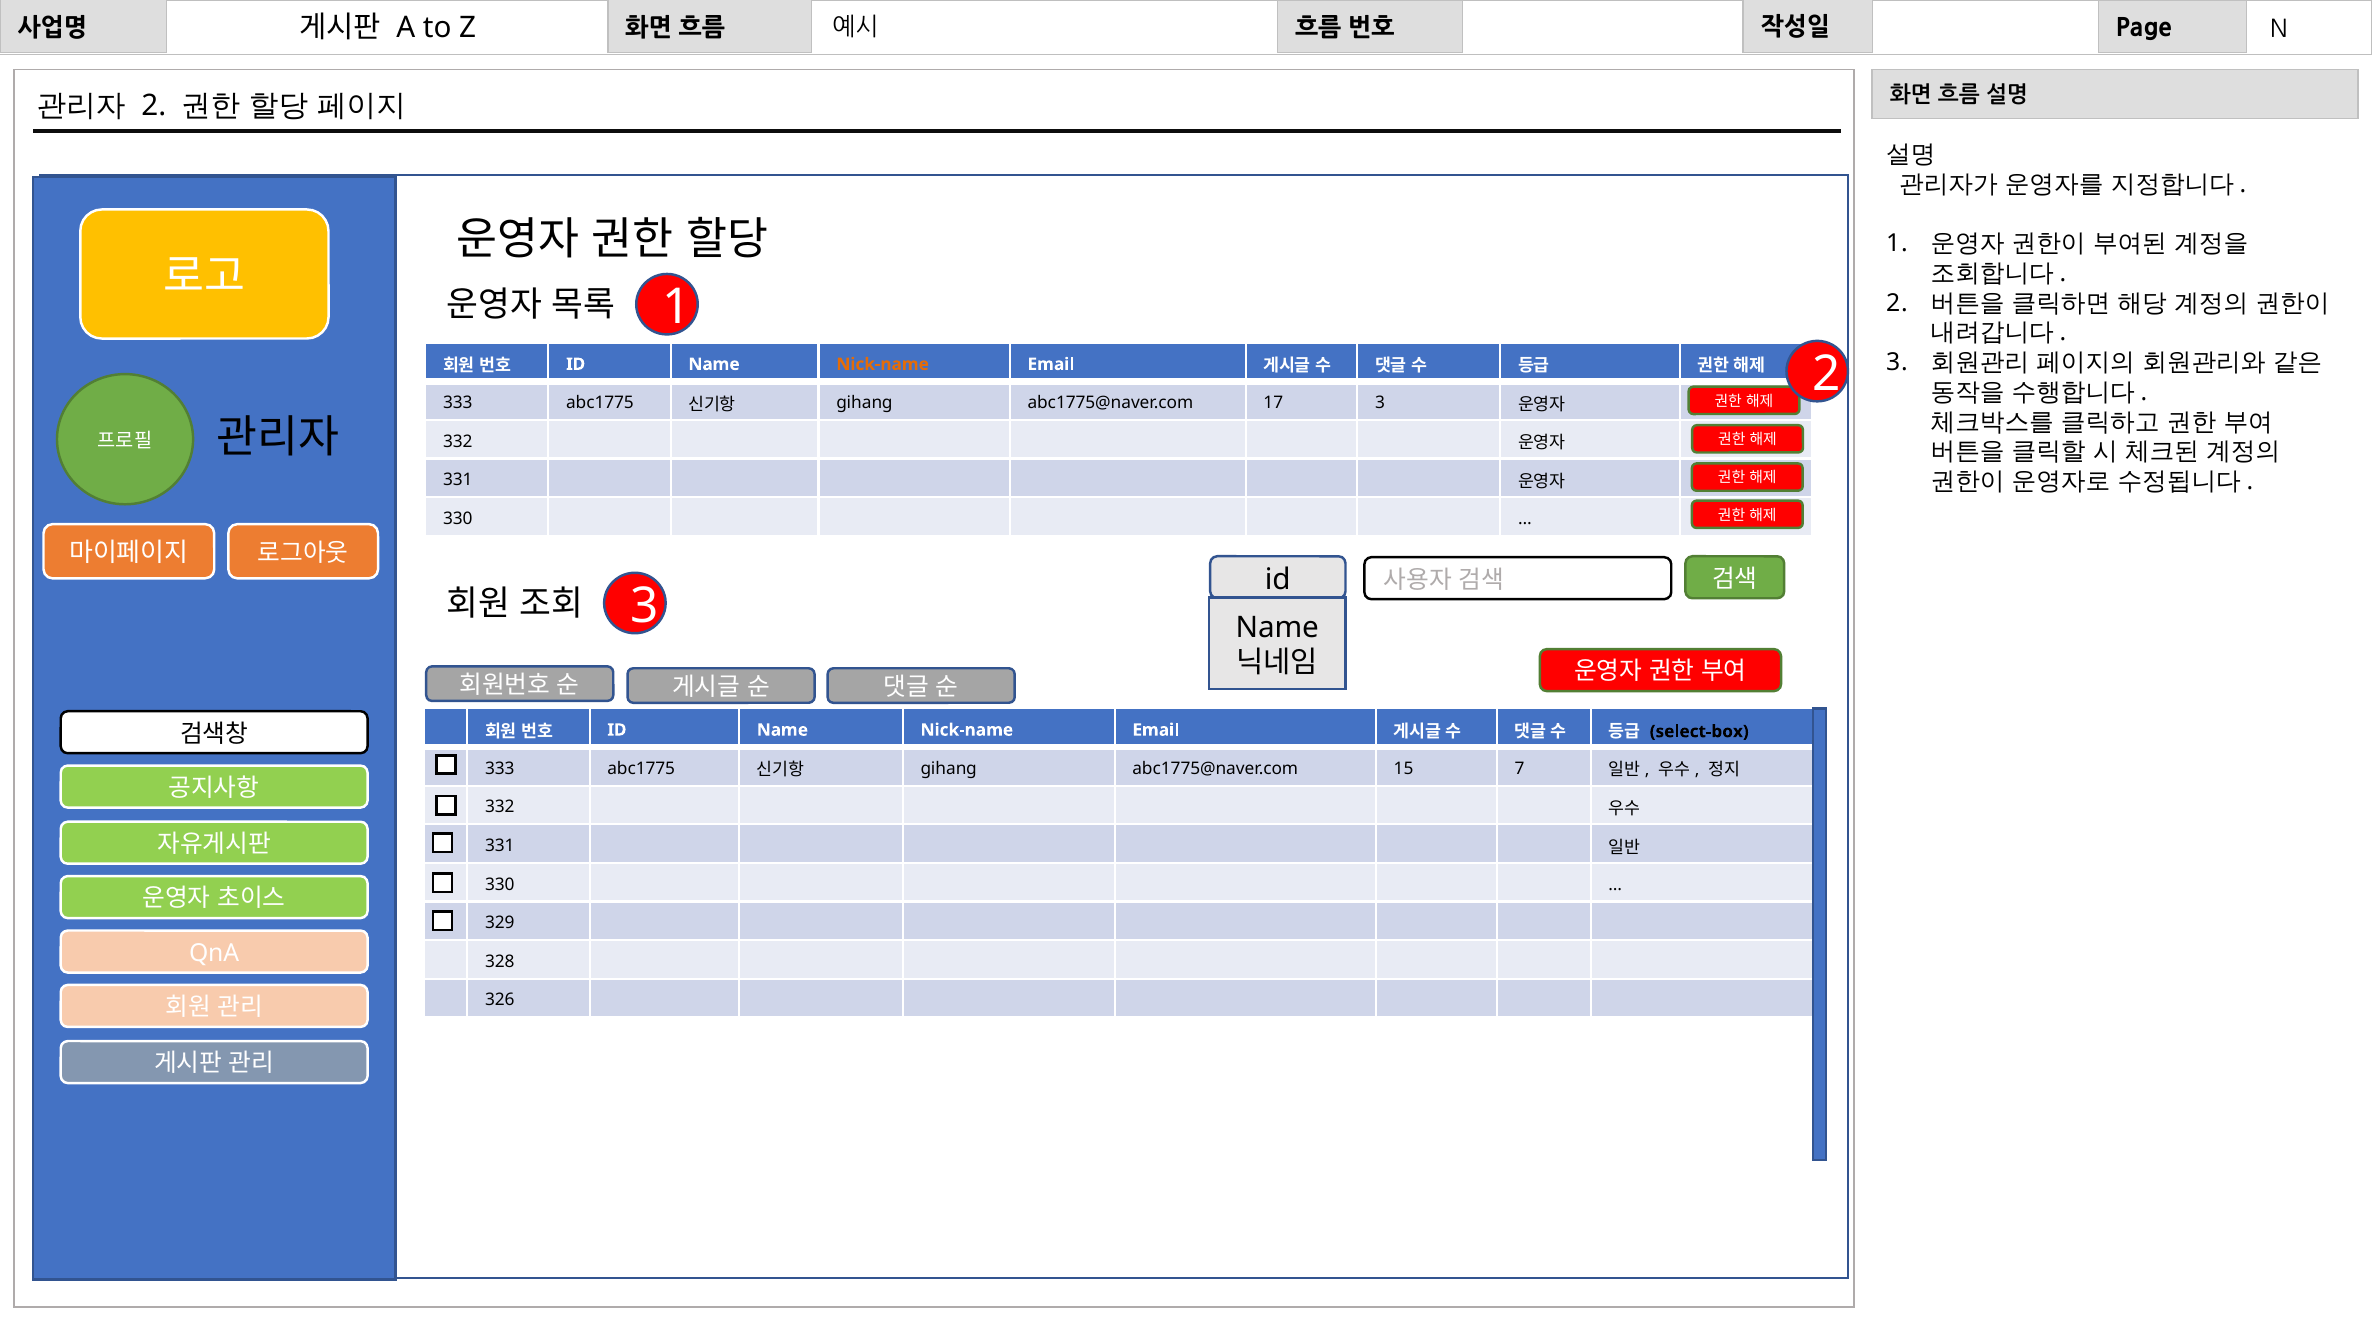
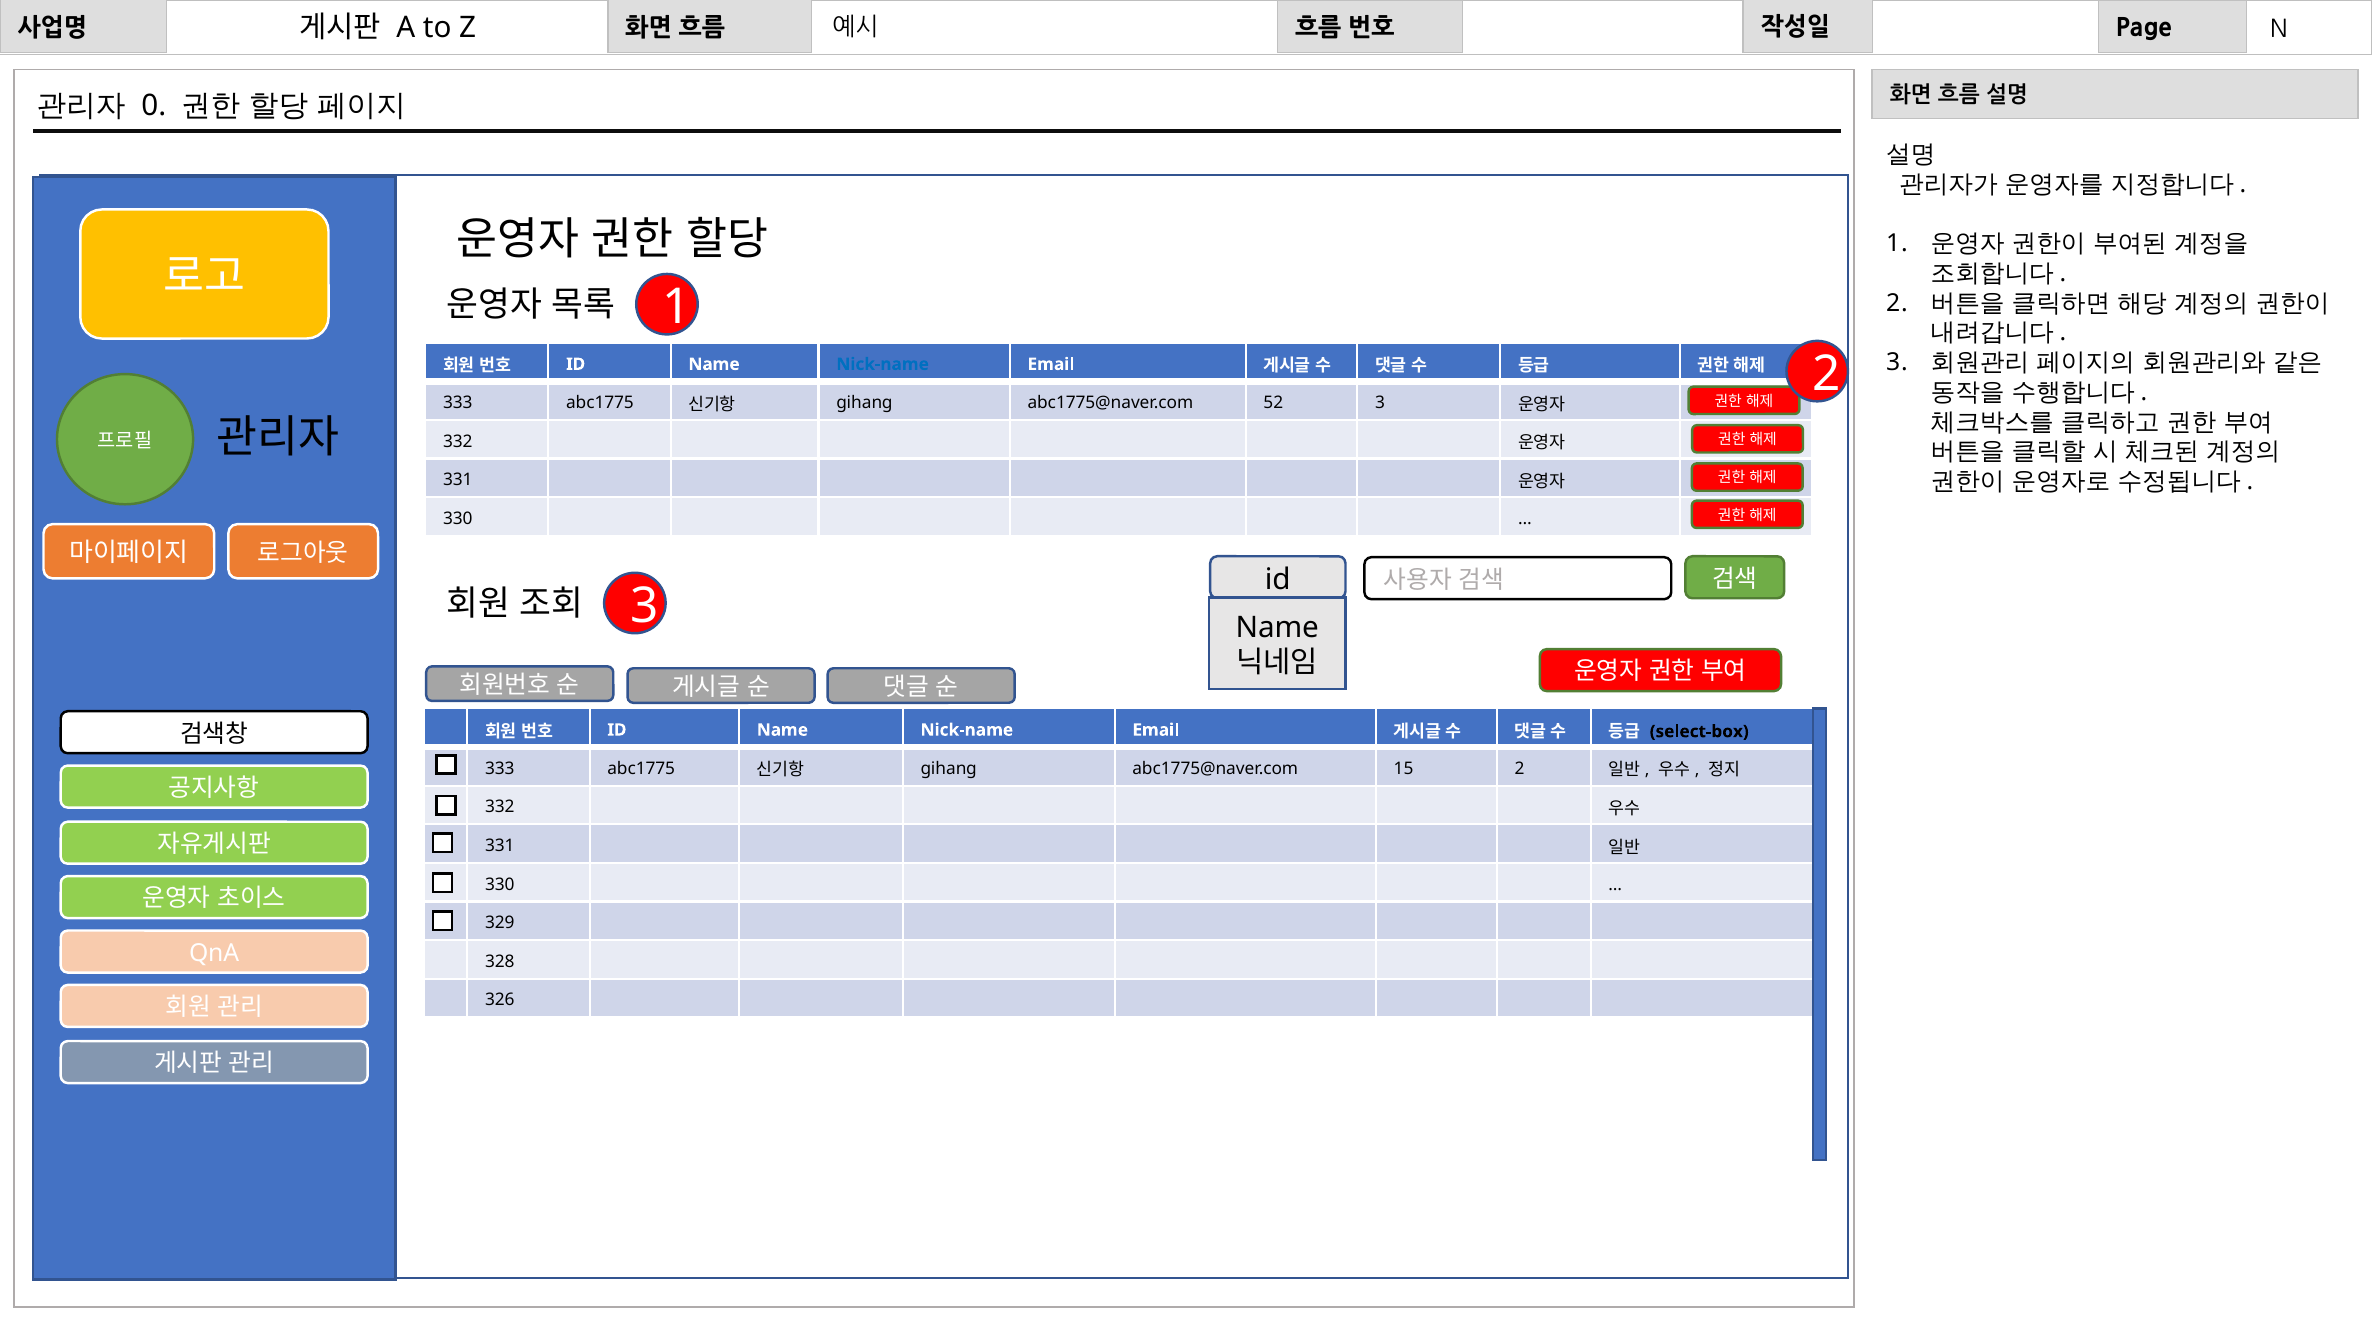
2: 2 -> 0 (154, 106)
Nick-name colour: orange -> blue (883, 364)
17: 17 -> 52 (1273, 403)
15 7: 7 -> 2 (1520, 768)
